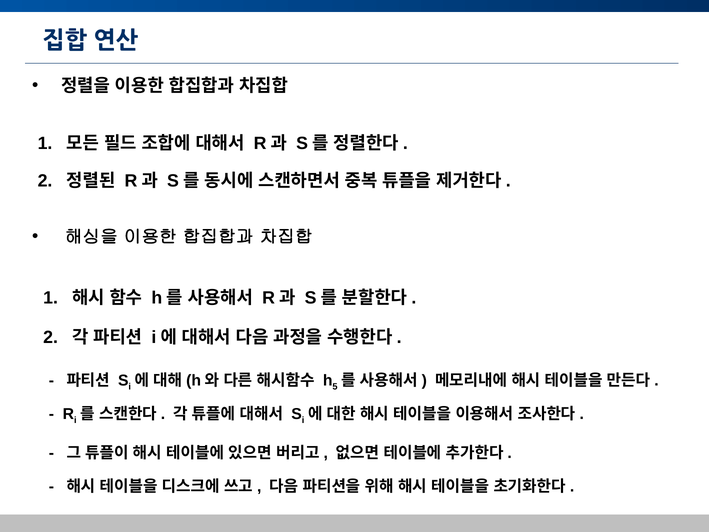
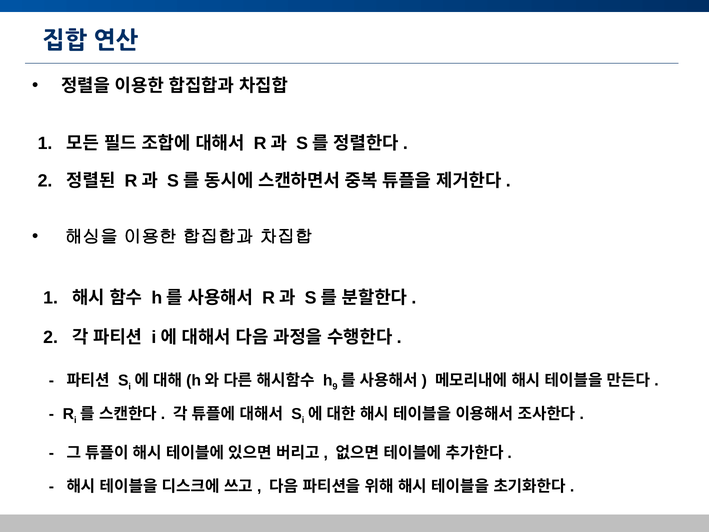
5: 5 -> 9 (335, 386)
